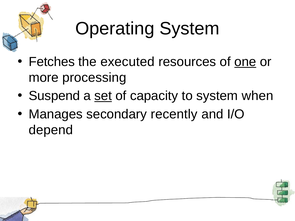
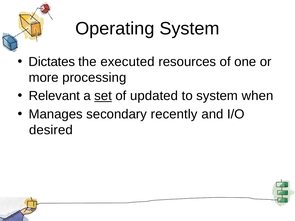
Fetches: Fetches -> Dictates (52, 62)
one underline: present -> none (245, 62)
Suspend: Suspend -> Relevant (54, 96)
capacity: capacity -> updated (154, 96)
depend: depend -> desired (51, 130)
